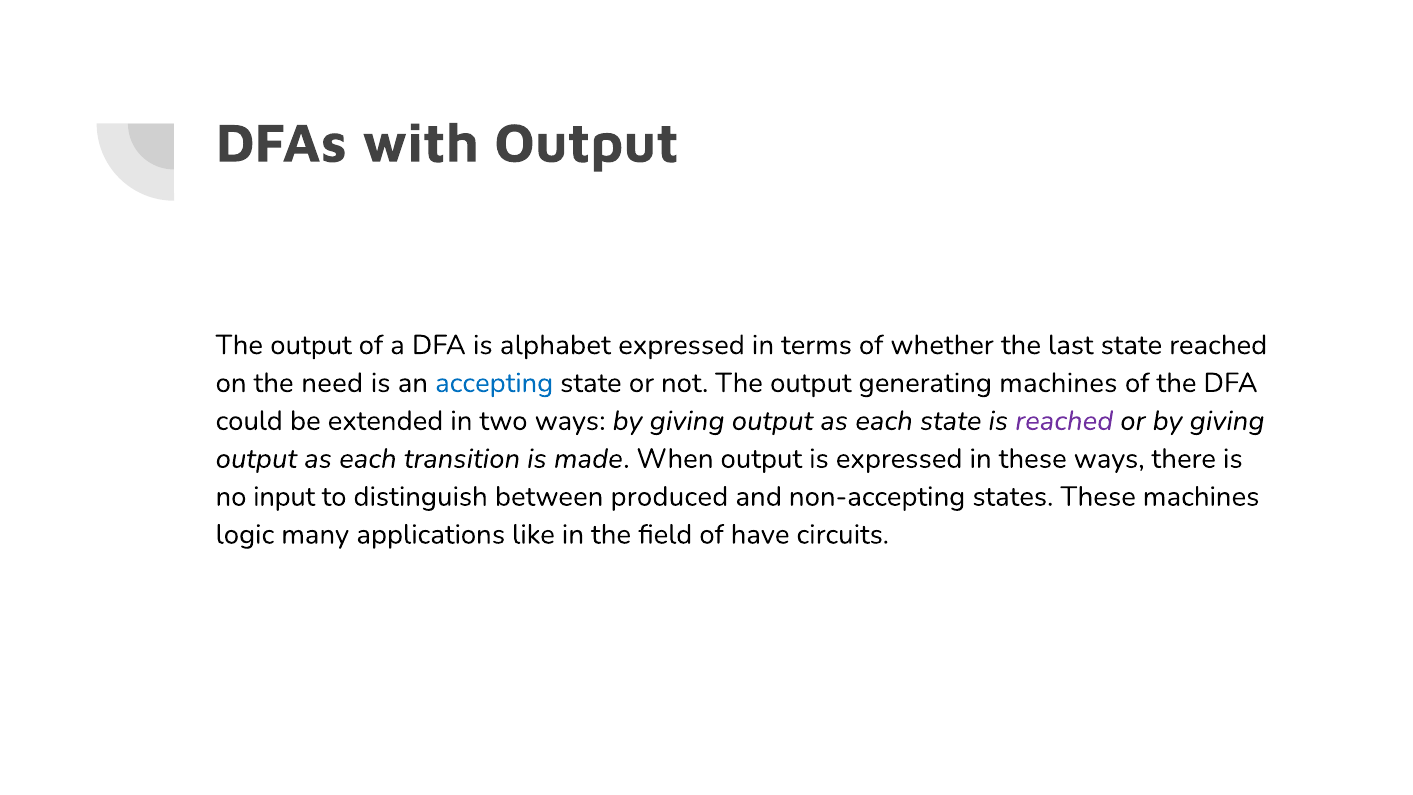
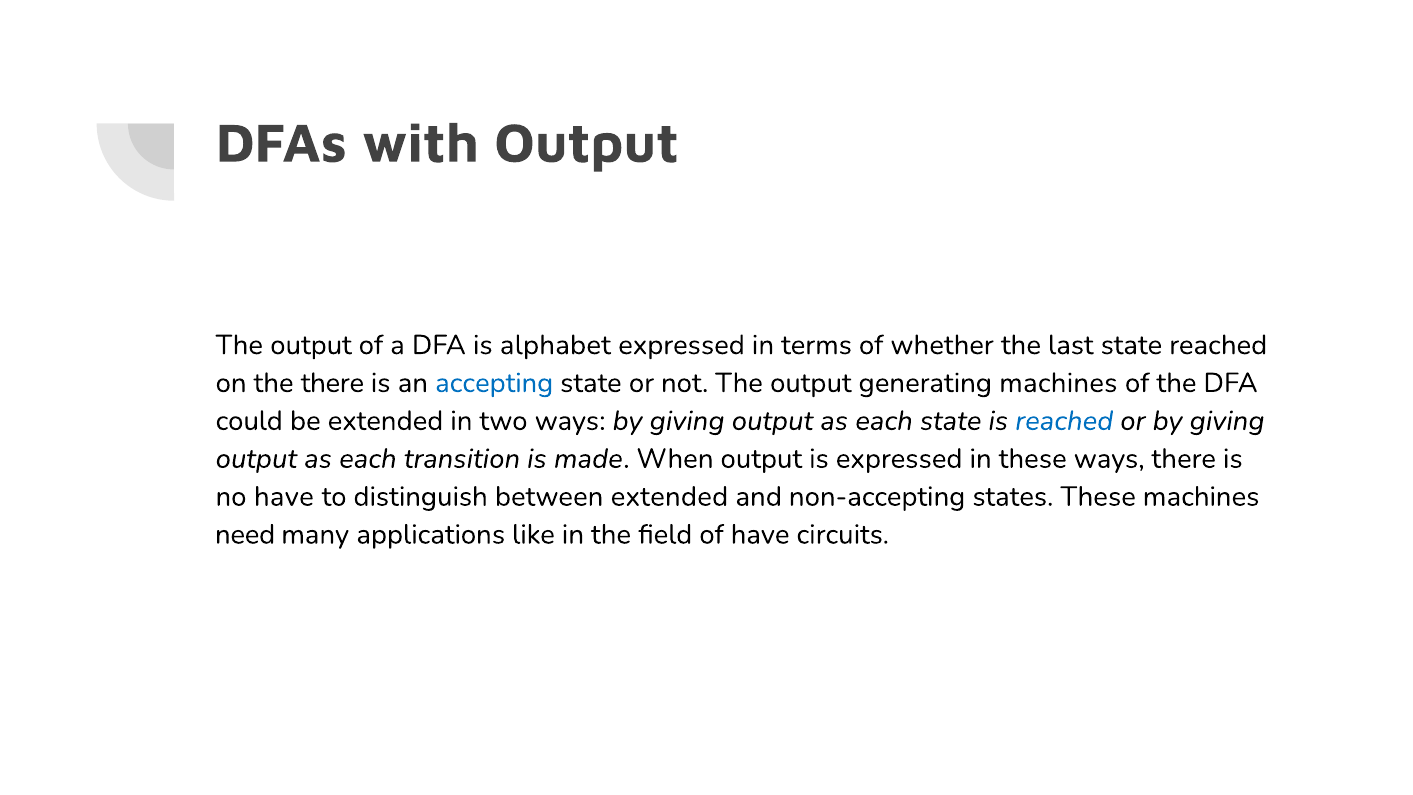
the need: need -> there (332, 383)
reached colour: purple -> blue (1064, 421)
no input: input -> have (284, 496)
between produced: produced -> extended (669, 496)
logic: logic -> need (245, 534)
